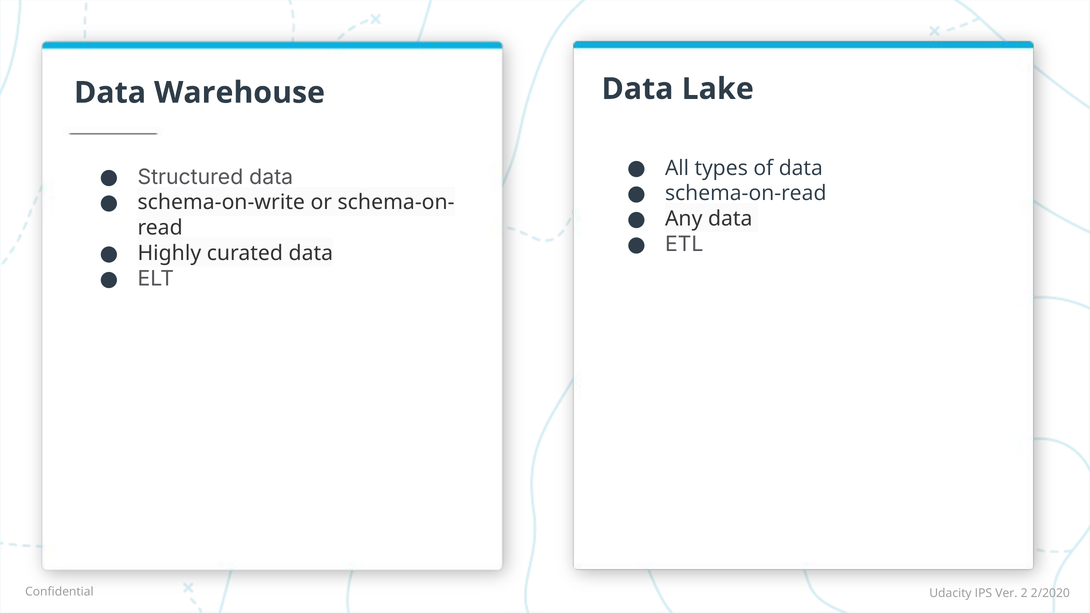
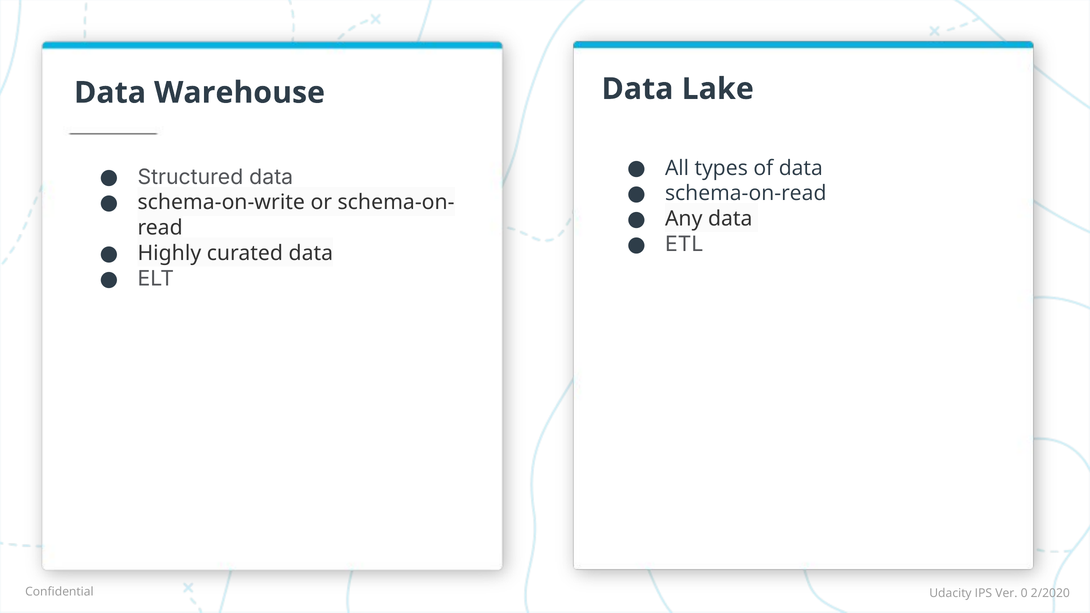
2: 2 -> 0 (1024, 593)
